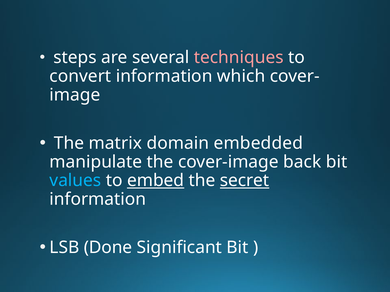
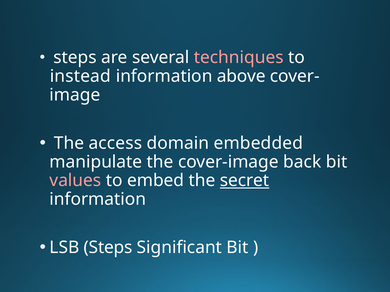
convert: convert -> instead (80, 76)
which: which -> above (241, 76)
matrix: matrix -> access (115, 143)
values colour: light blue -> pink (75, 181)
embed underline: present -> none (156, 181)
LSB Done: Done -> Steps (108, 248)
